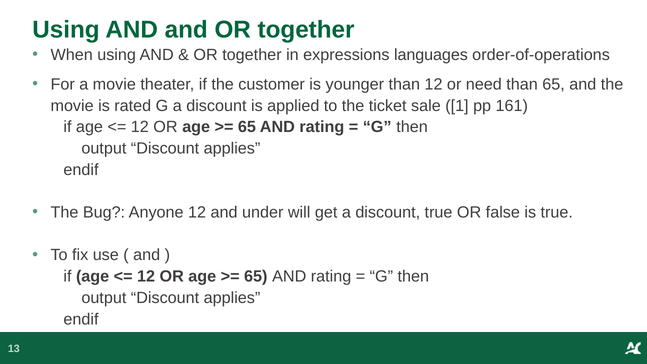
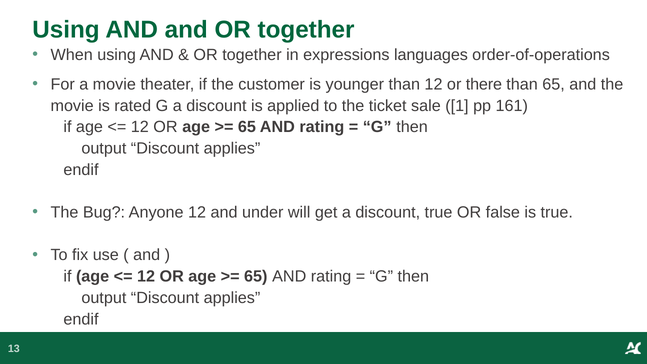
need: need -> there (484, 84)
